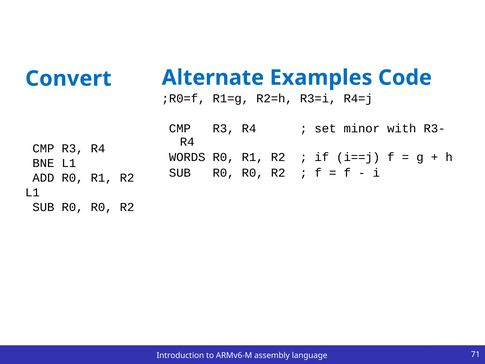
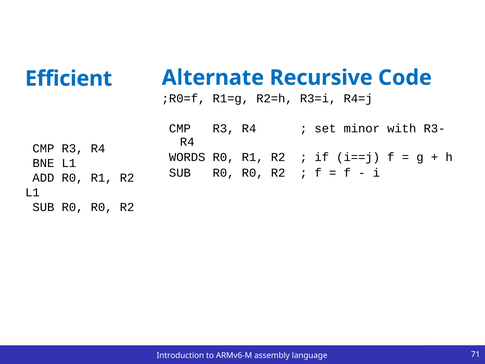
Examples: Examples -> Recursive (321, 78)
Convert: Convert -> Efficient (69, 79)
